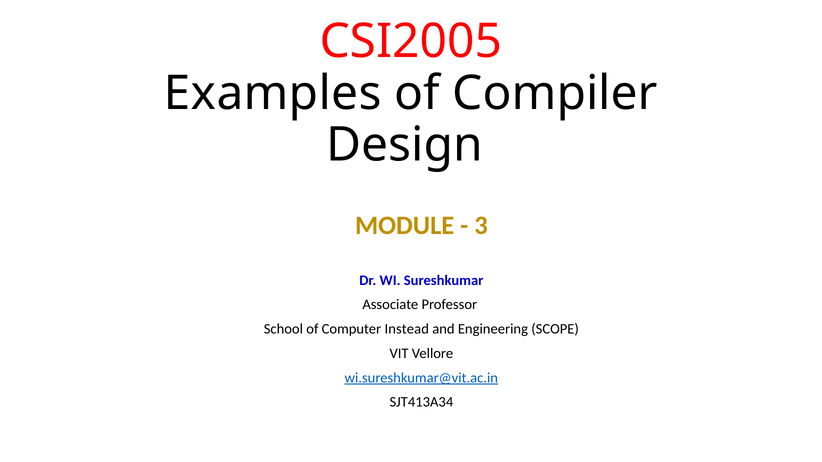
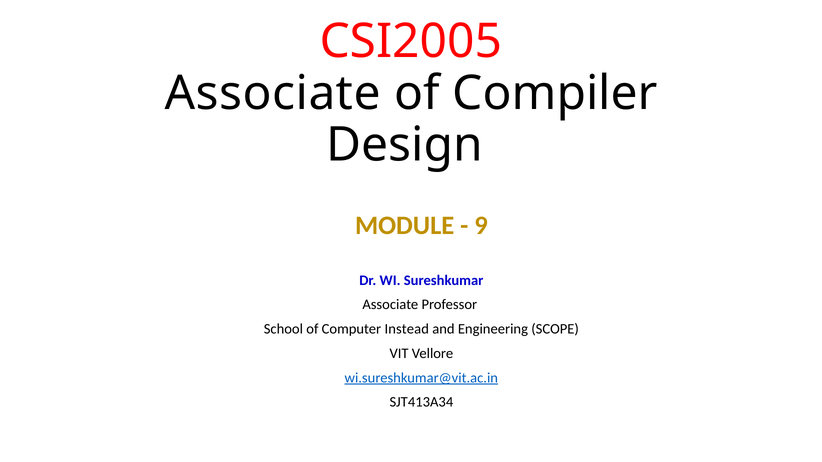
Examples: Examples -> Associate (273, 93)
3: 3 -> 9 (481, 225)
